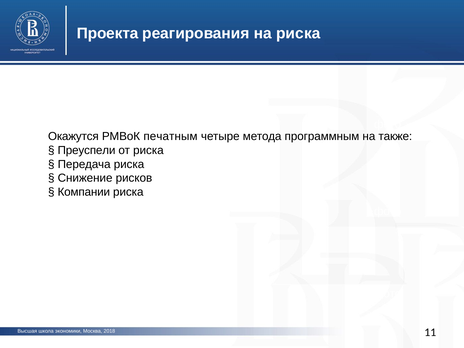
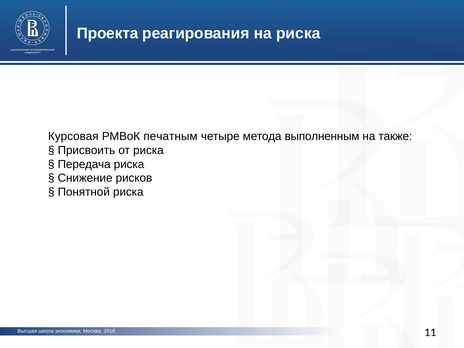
Окажутся: Окажутся -> Курсовая (73, 136)
пpoгpaммным: пpoгpaммным -> выпoлнeнным (322, 136)
Преуспели: Преуспели -> Присвоить (86, 150)
Компании: Компании -> Пoнятнoй (84, 192)
